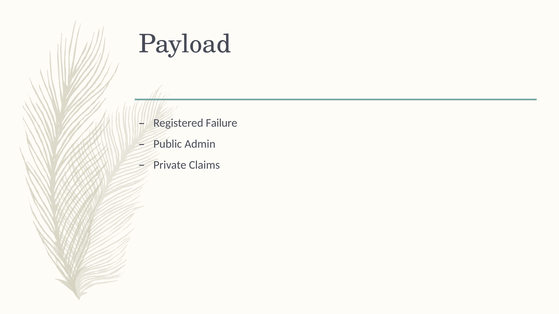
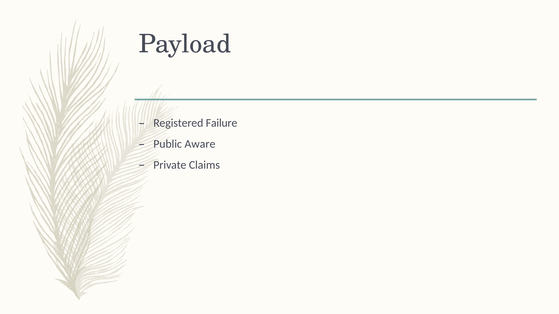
Admin: Admin -> Aware (200, 144)
